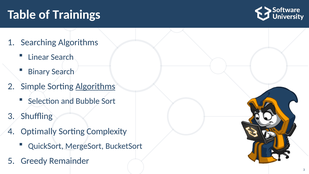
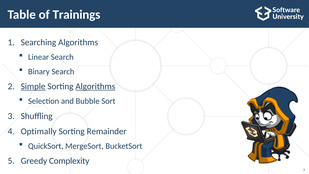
Simple underline: none -> present (33, 86)
Complexity: Complexity -> Remainder (107, 131)
Remainder: Remainder -> Complexity (69, 161)
